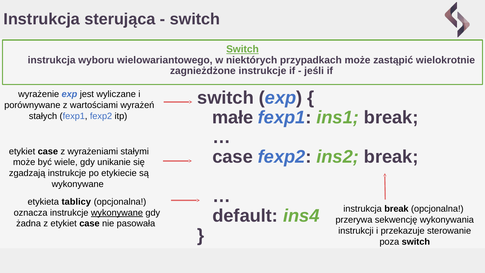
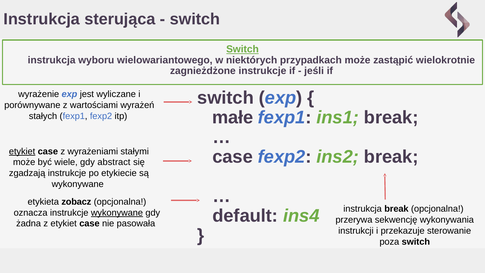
etykiet underline: none -> present (22, 151)
unikanie: unikanie -> abstract (114, 162)
tablicy: tablicy -> zobacz (76, 202)
